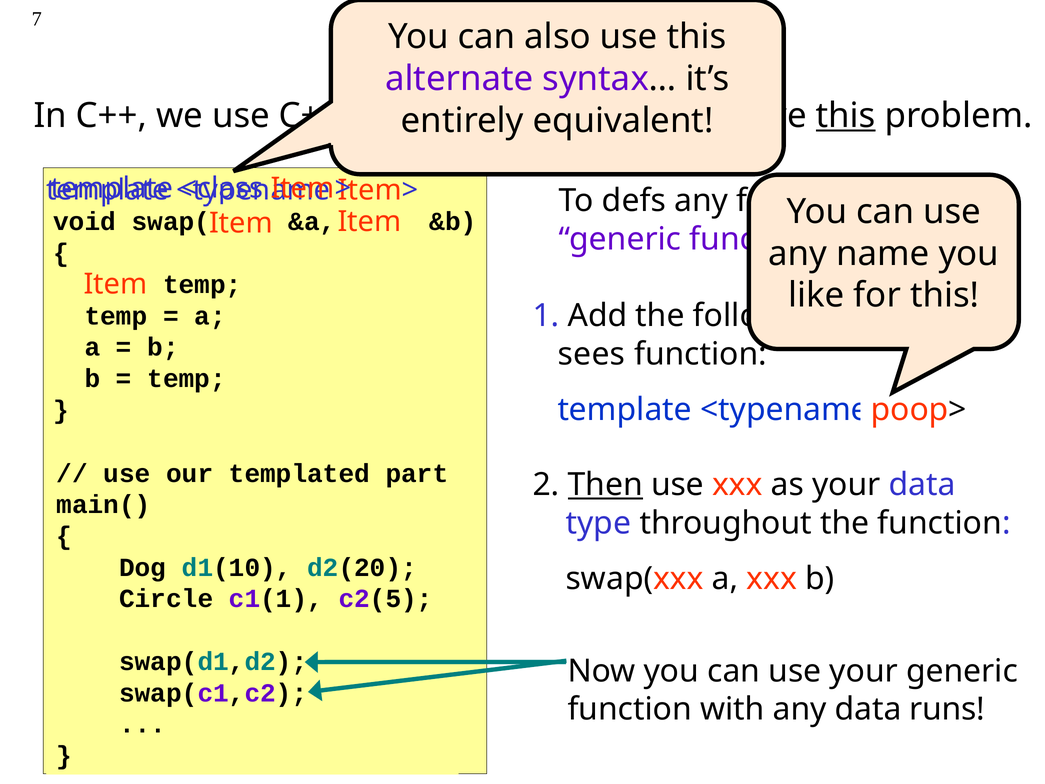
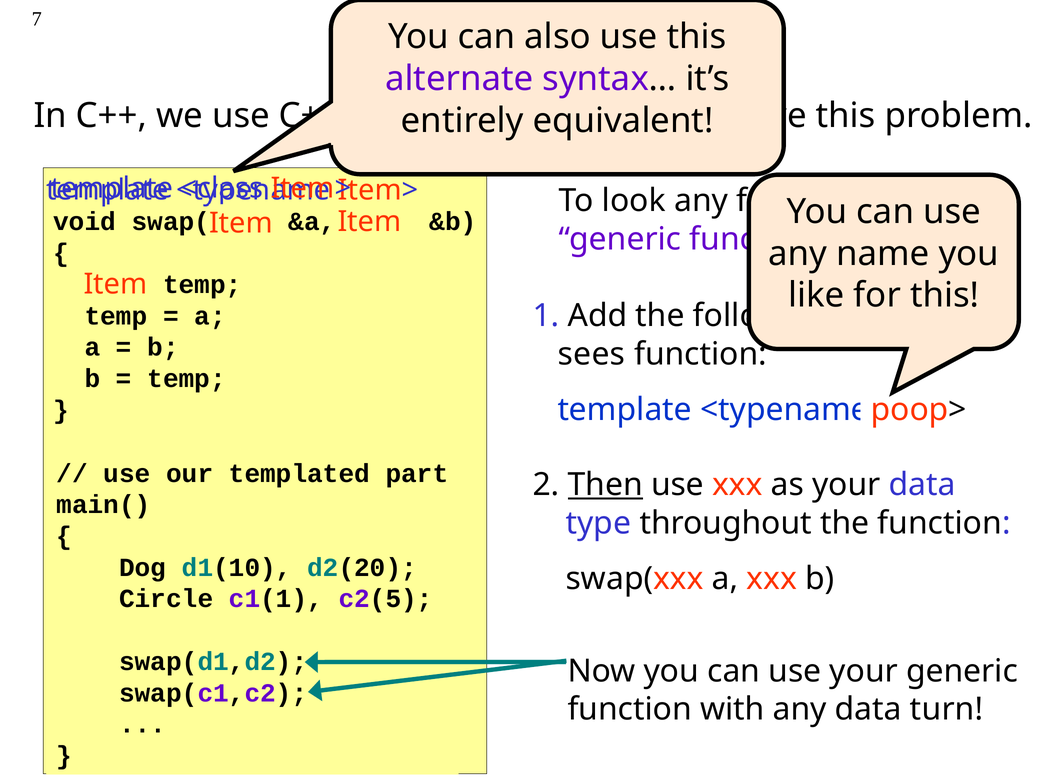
this underline: present -> none (846, 116)
defs: defs -> look (634, 201)
runs: runs -> turn (947, 709)
